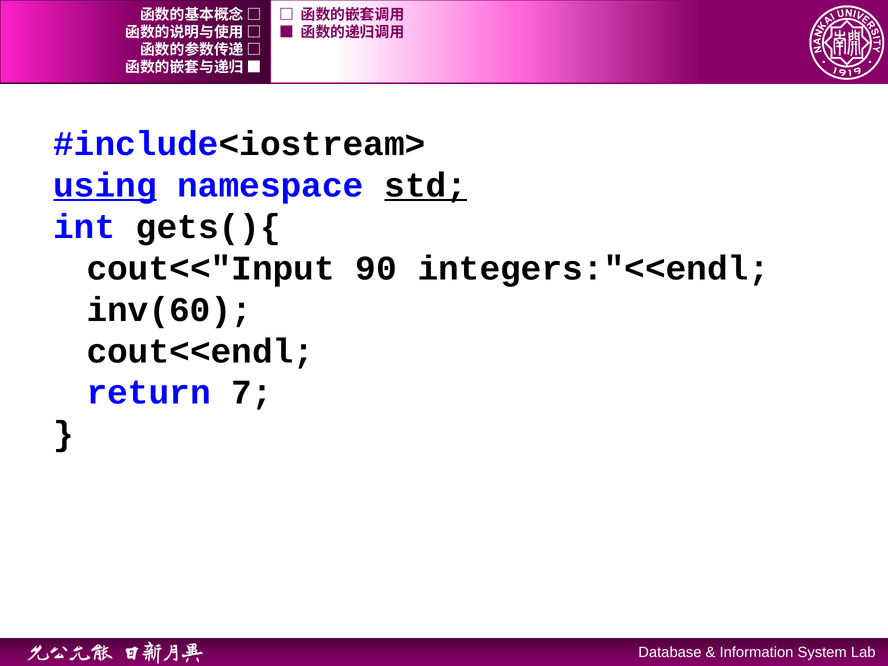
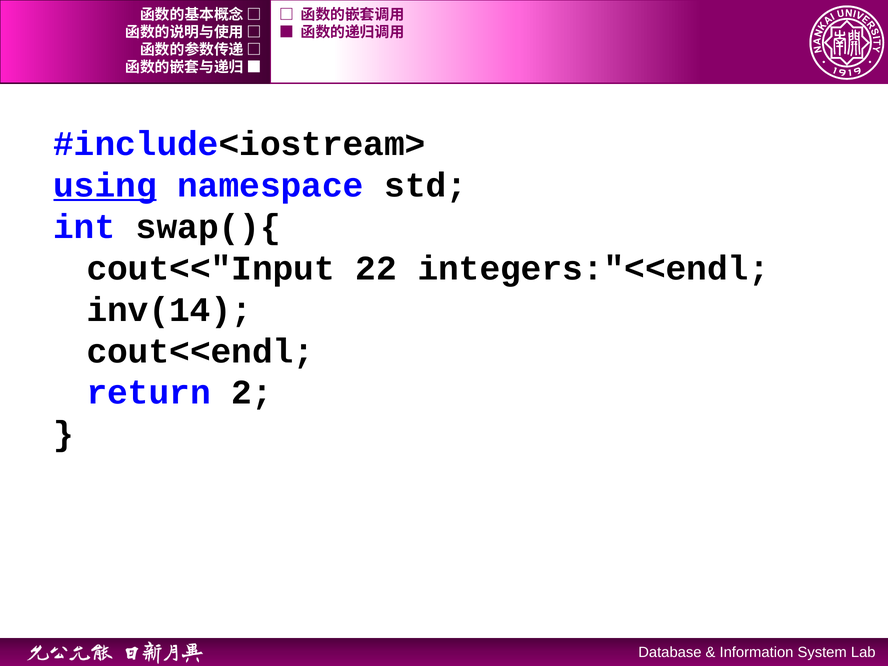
std underline: present -> none (426, 185)
gets(){: gets(){ -> swap(){ (208, 227)
90: 90 -> 22 (376, 268)
inv(60: inv(60 -> inv(14 (169, 310)
7: 7 -> 2 (252, 393)
